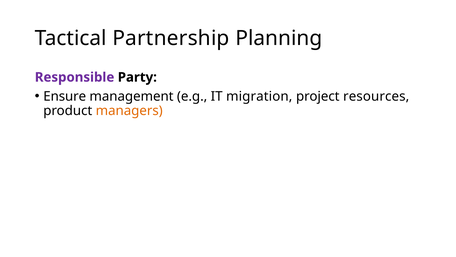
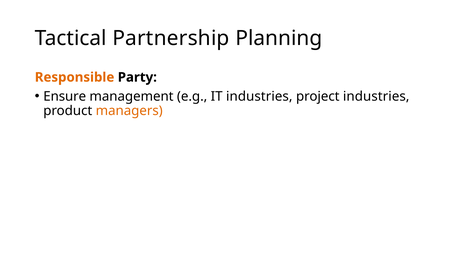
Responsible colour: purple -> orange (75, 77)
IT migration: migration -> industries (259, 96)
project resources: resources -> industries (376, 96)
